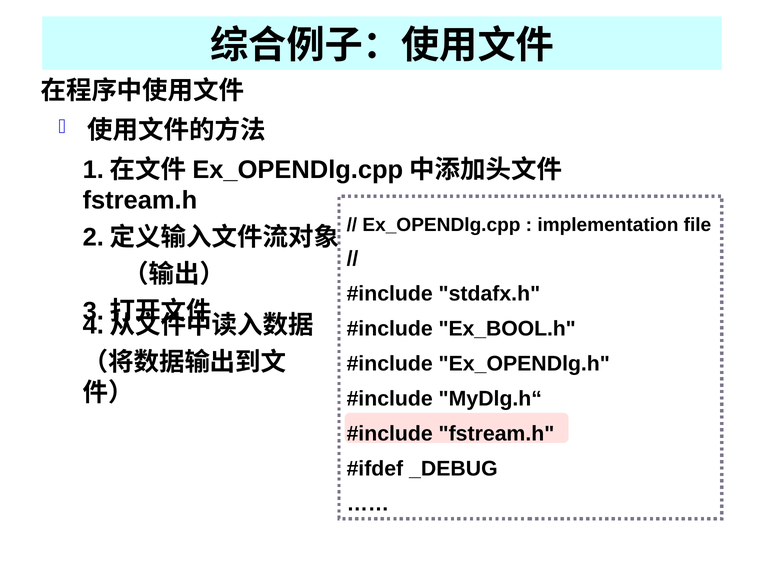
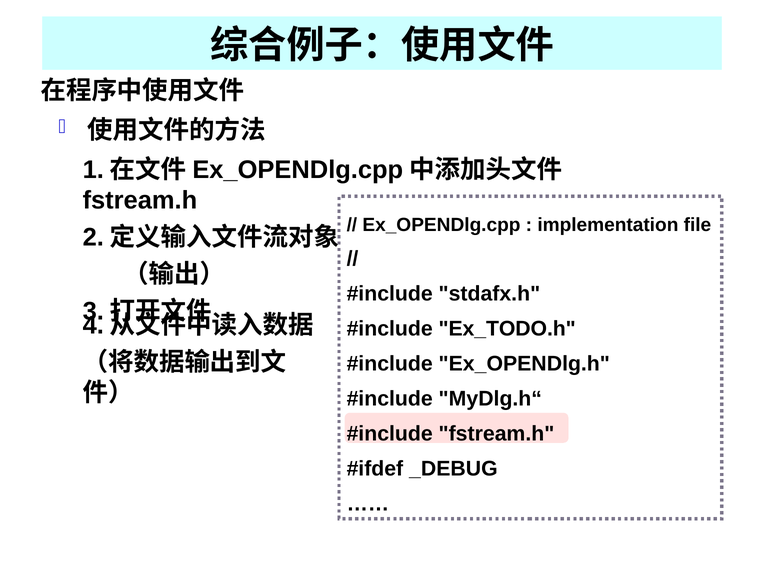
Ex_BOOL.h: Ex_BOOL.h -> Ex_TODO.h (507, 329)
